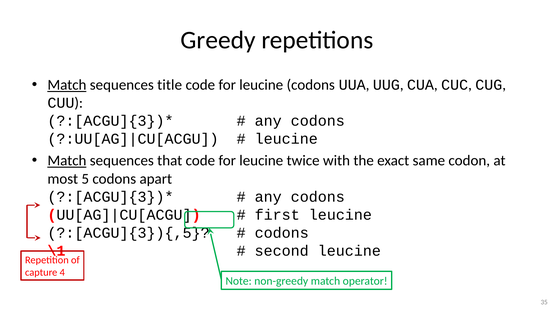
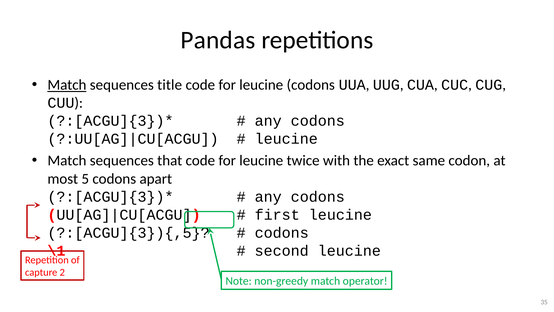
Greedy: Greedy -> Pandas (218, 40)
Match underline: present -> none (67, 161)
4: 4 -> 2 (62, 272)
